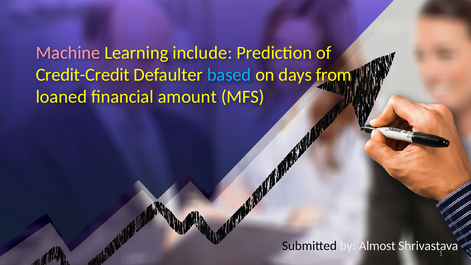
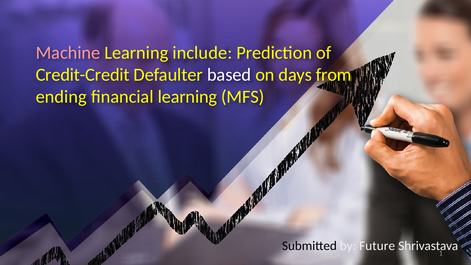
based colour: light blue -> white (229, 75)
loaned: loaned -> ending (61, 97)
financial amount: amount -> learning (187, 97)
Almost: Almost -> Future (377, 246)
